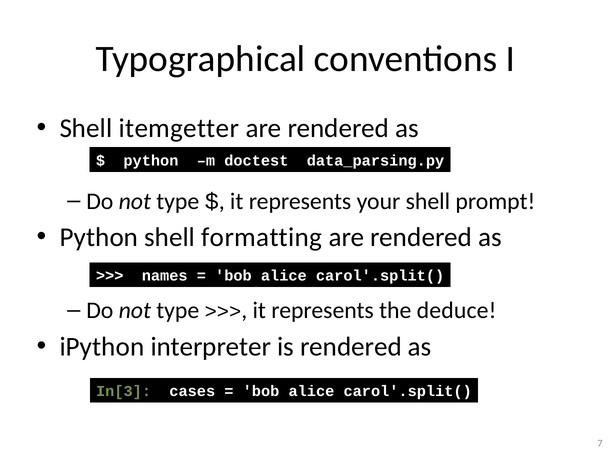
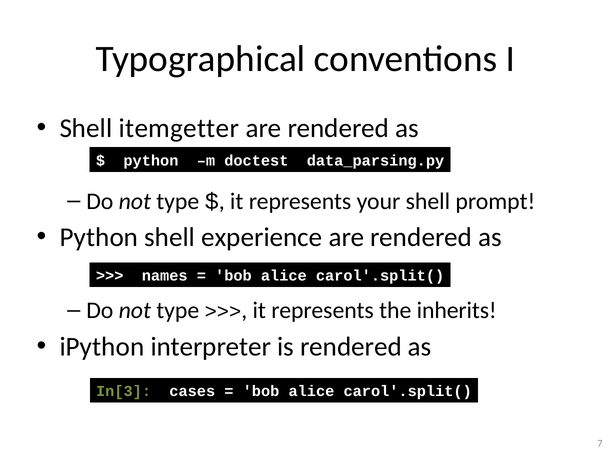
formatting: formatting -> experience (262, 238)
deduce: deduce -> inherits (457, 311)
